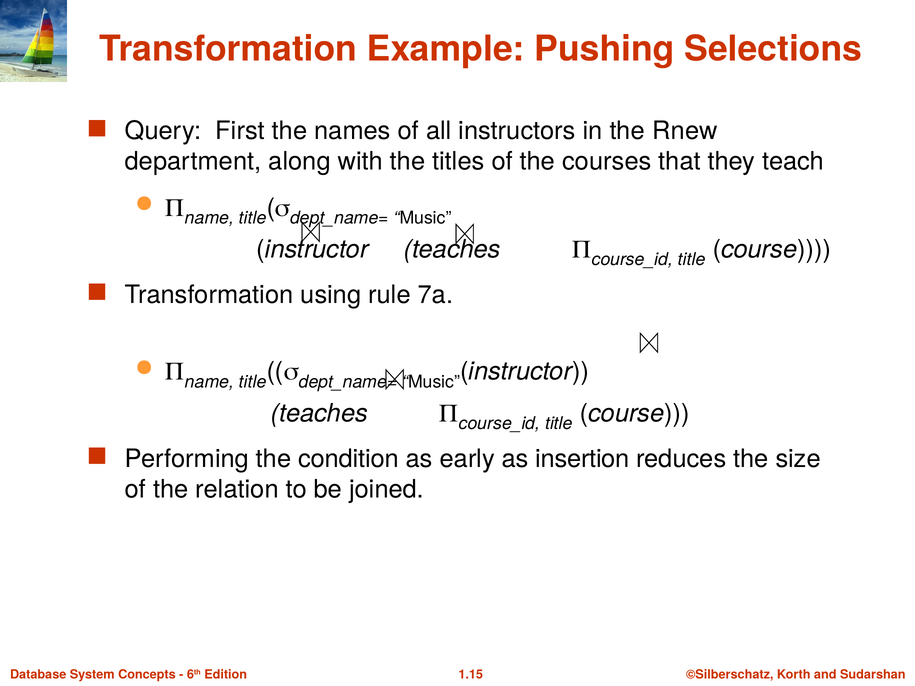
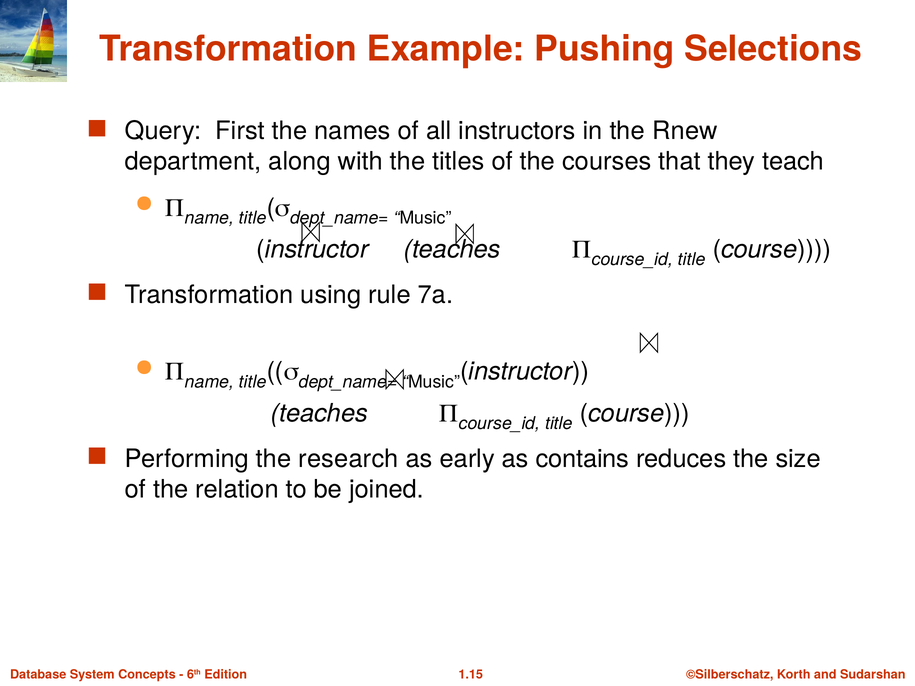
condition: condition -> research (348, 459)
insertion: insertion -> contains (582, 459)
